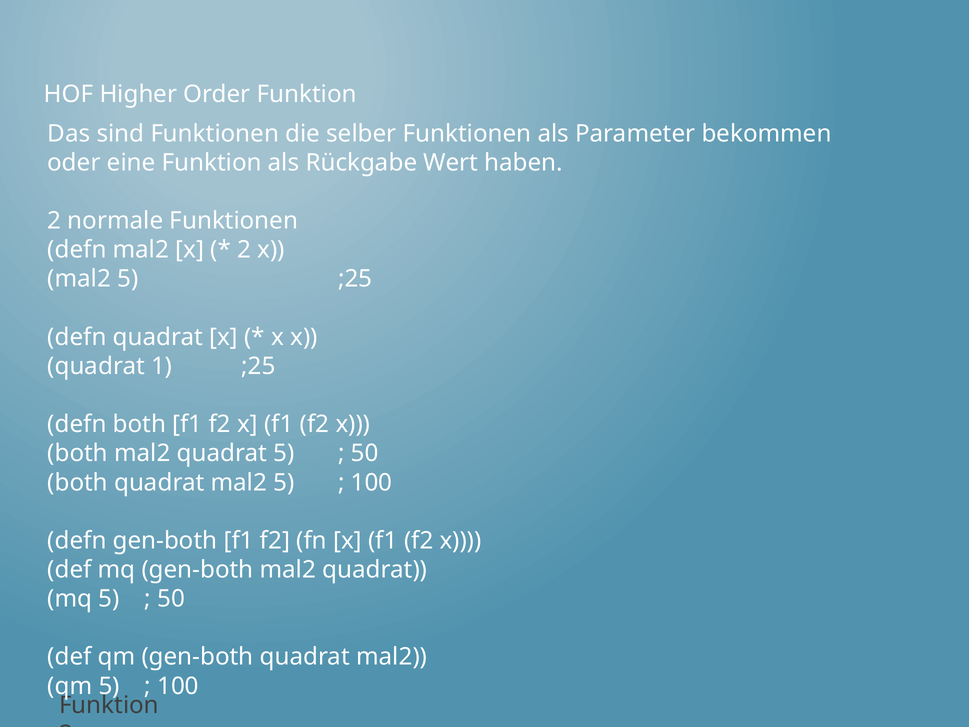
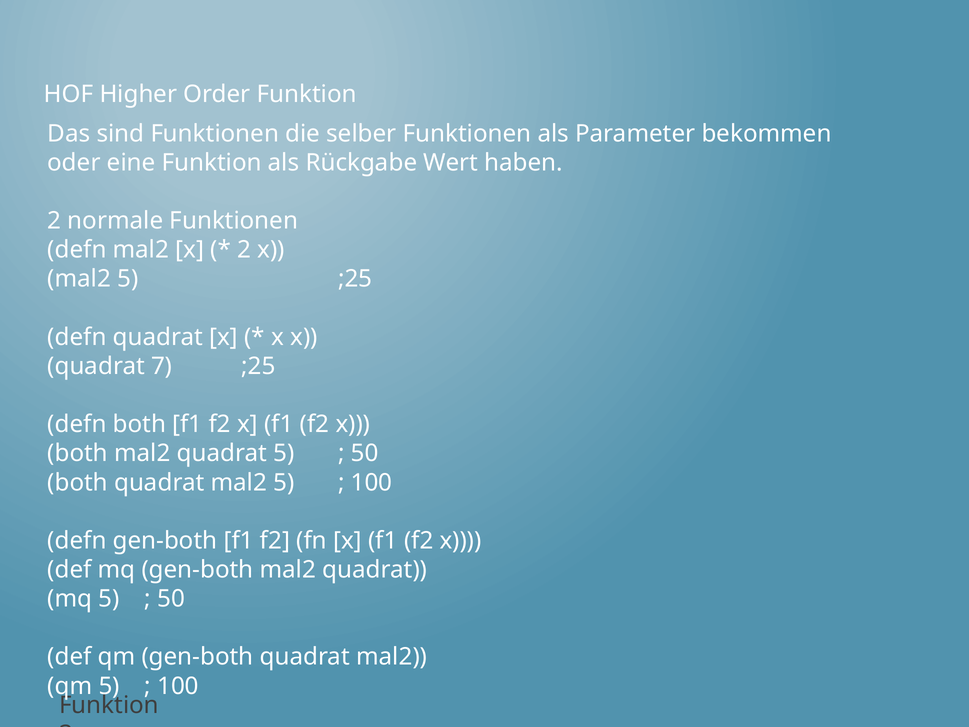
1: 1 -> 7 (162, 366)
